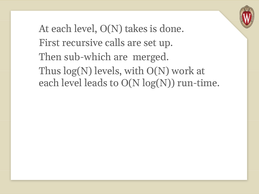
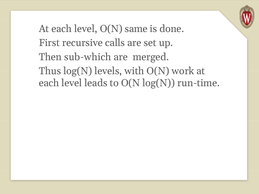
takes: takes -> same (136, 29)
